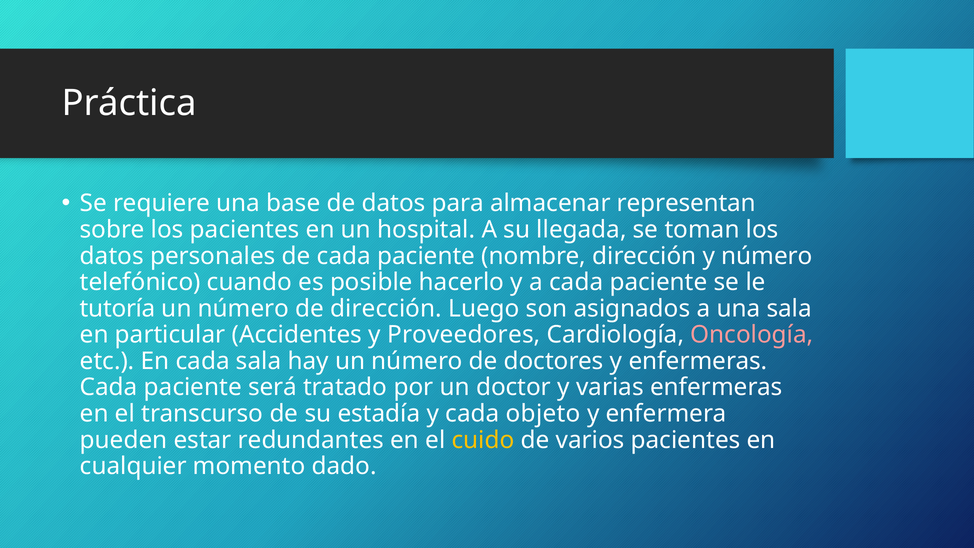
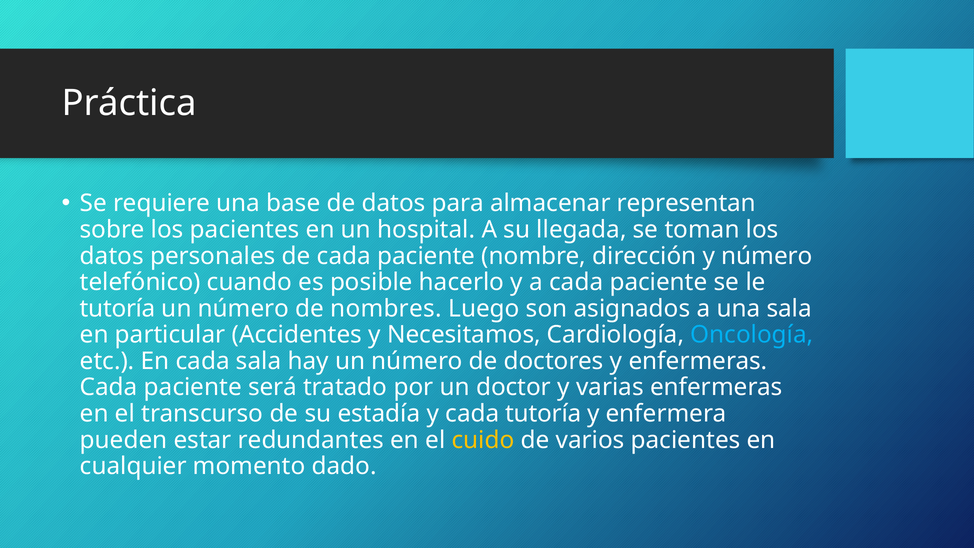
de dirección: dirección -> nombres (386, 308)
Proveedores: Proveedores -> Necesitamos (464, 335)
Oncología colour: pink -> light blue (752, 335)
cada objeto: objeto -> tutoría (543, 414)
